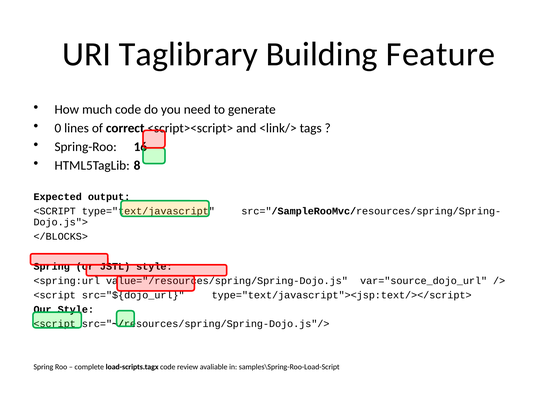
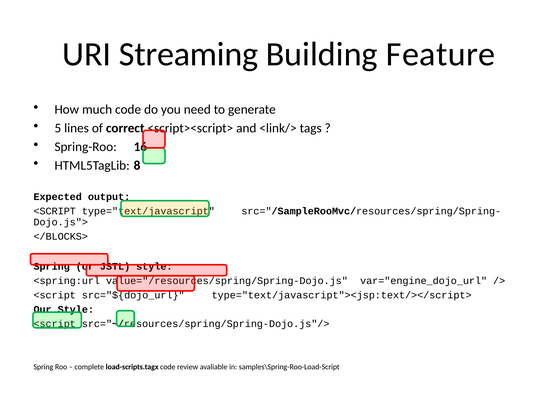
Taglibrary: Taglibrary -> Streaming (189, 54)
0: 0 -> 5 (58, 128)
var="source_dojo_url: var="source_dojo_url -> var="engine_dojo_url (424, 281)
